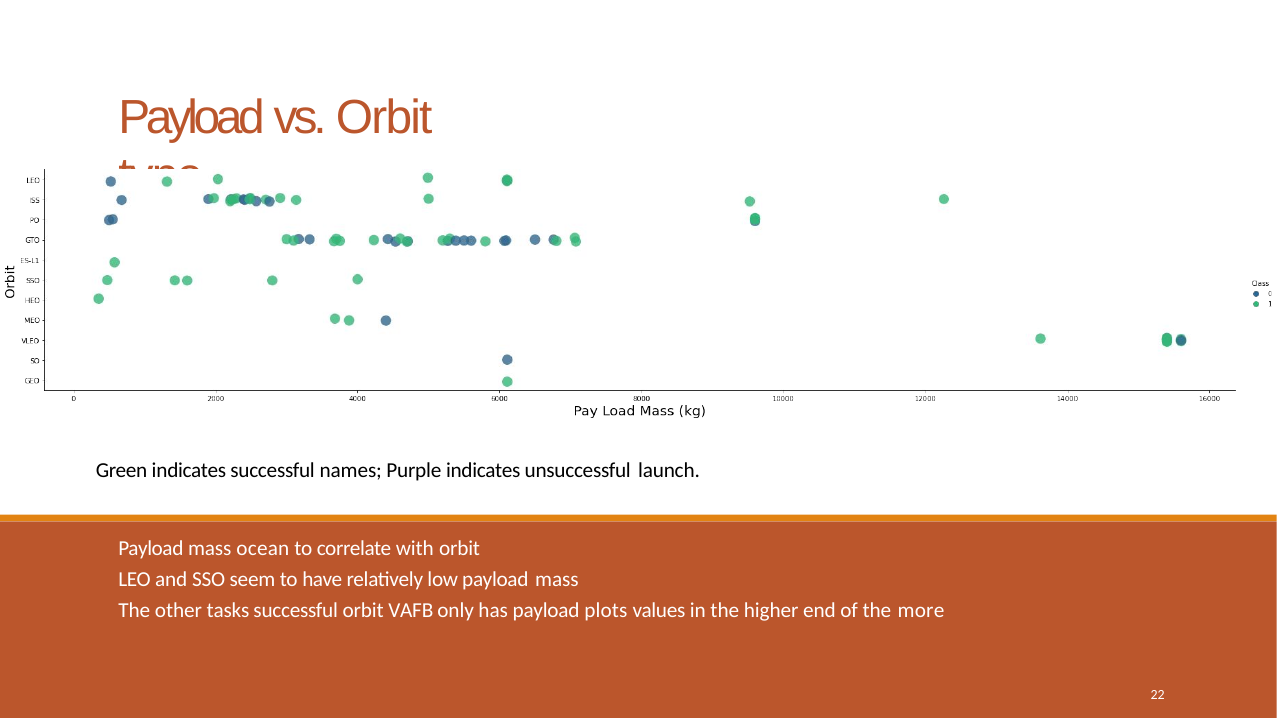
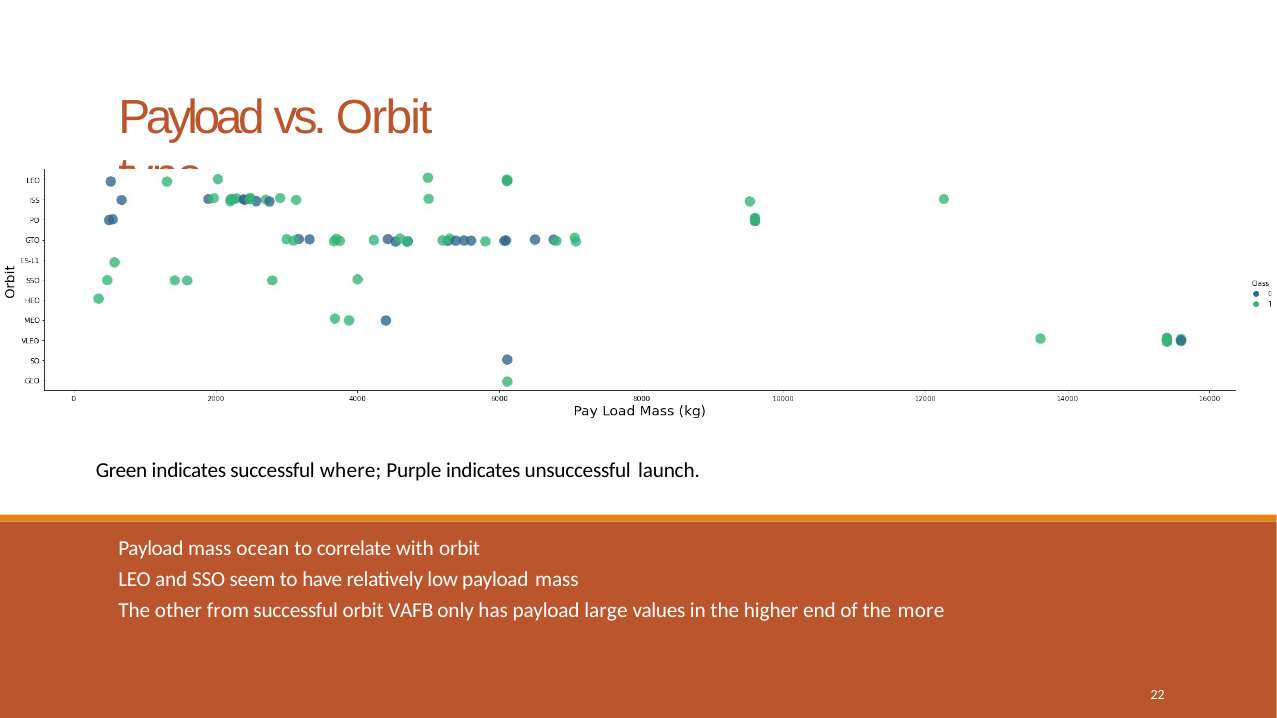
names: names -> where (351, 471)
tasks: tasks -> from (228, 611)
plots: plots -> large (606, 611)
